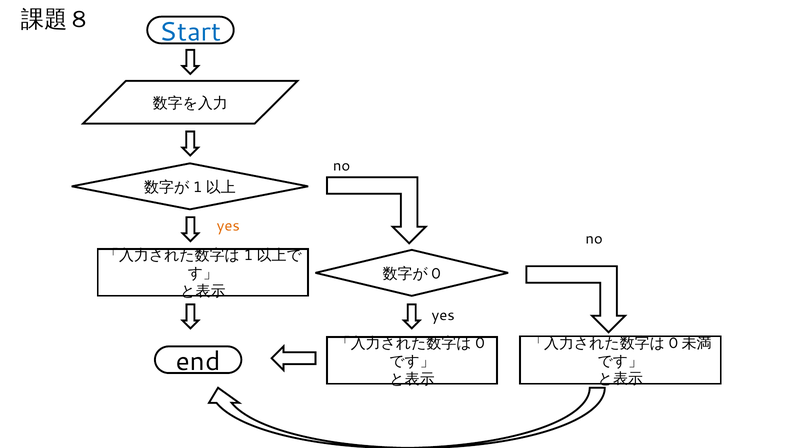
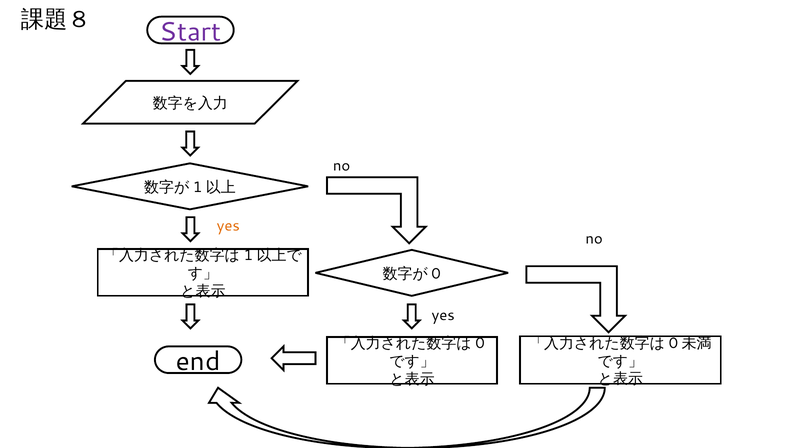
Start colour: blue -> purple (190, 32)
